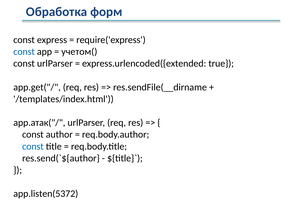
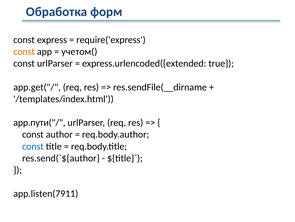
const colour: blue -> orange (24, 51)
app.атак("/: app.атак("/ -> app.пути("/ (39, 122)
app.listen(5372: app.listen(5372 -> app.listen(7911 (46, 193)
